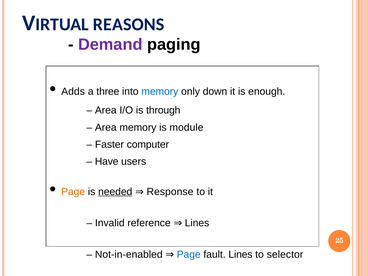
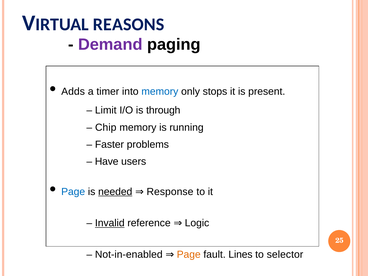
three: three -> timer (108, 91)
down: down -> stops (215, 91)
enough: enough -> present (267, 91)
Area: Area -> Limit (106, 110)
Area: Area -> Chip (106, 127)
module: module -> running (187, 127)
computer: computer -> problems (148, 144)
Page colour: orange -> blue (73, 192)
Invalid underline: none -> present (110, 223)
Lines: Lines -> Logic (197, 223)
Page colour: blue -> orange (189, 255)
